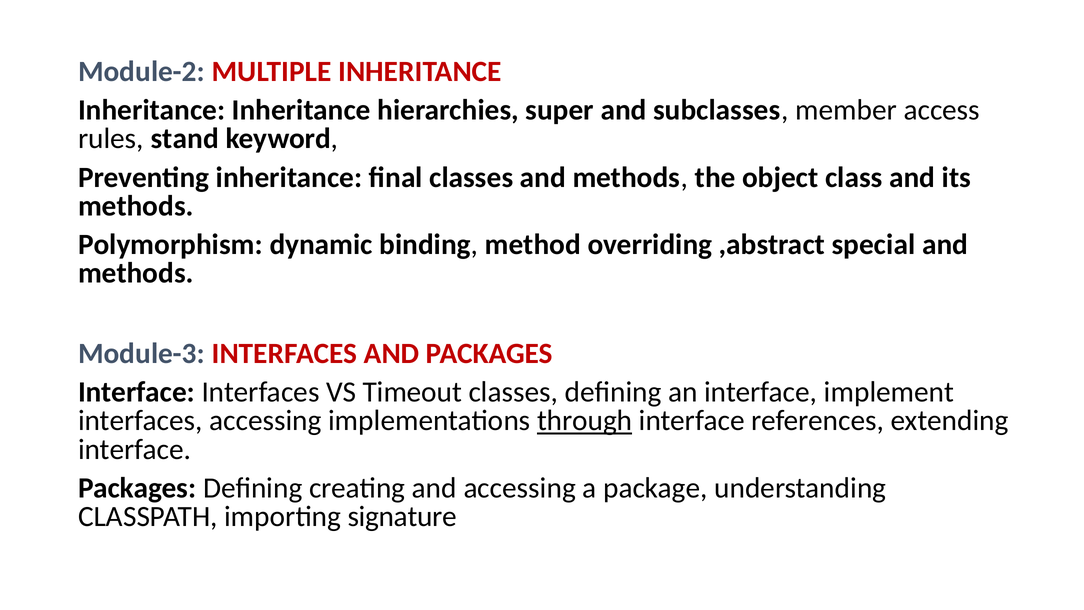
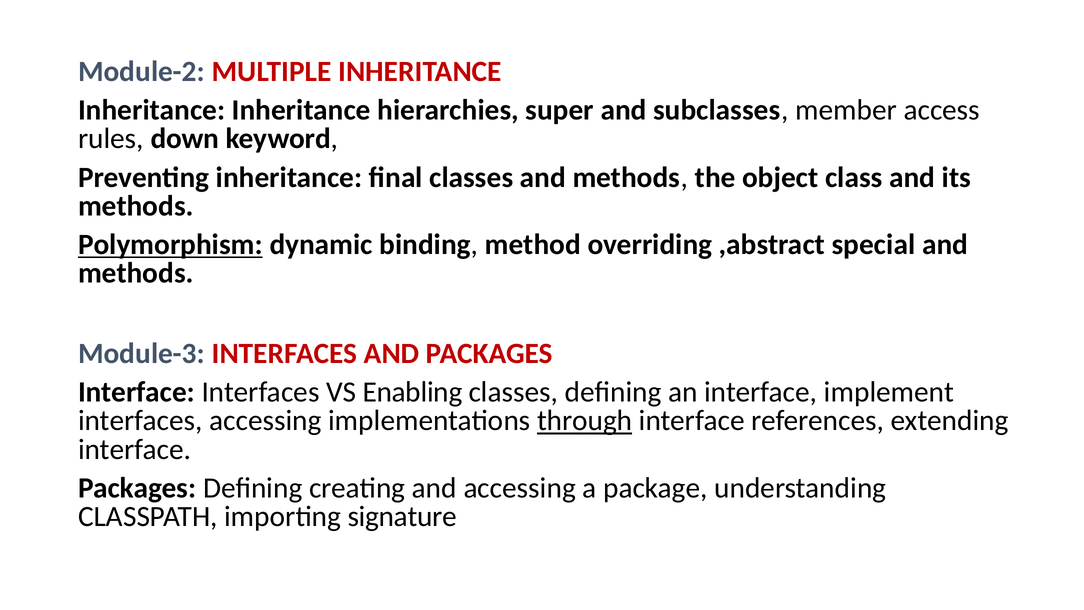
stand: stand -> down (185, 139)
Polymorphism underline: none -> present (170, 244)
Timeout: Timeout -> Enabling (412, 392)
